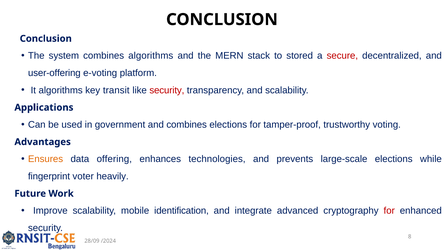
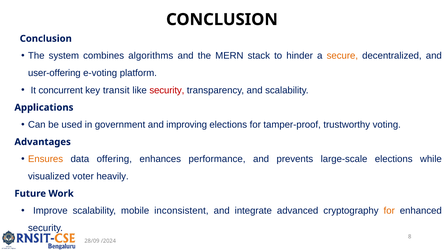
stored: stored -> hinder (300, 56)
secure colour: red -> orange (342, 56)
It algorithms: algorithms -> concurrent (61, 90)
and combines: combines -> improving (187, 125)
technologies: technologies -> performance (217, 159)
fingerprint: fingerprint -> visualized (49, 176)
identification: identification -> inconsistent (181, 211)
for colour: red -> orange (389, 211)
